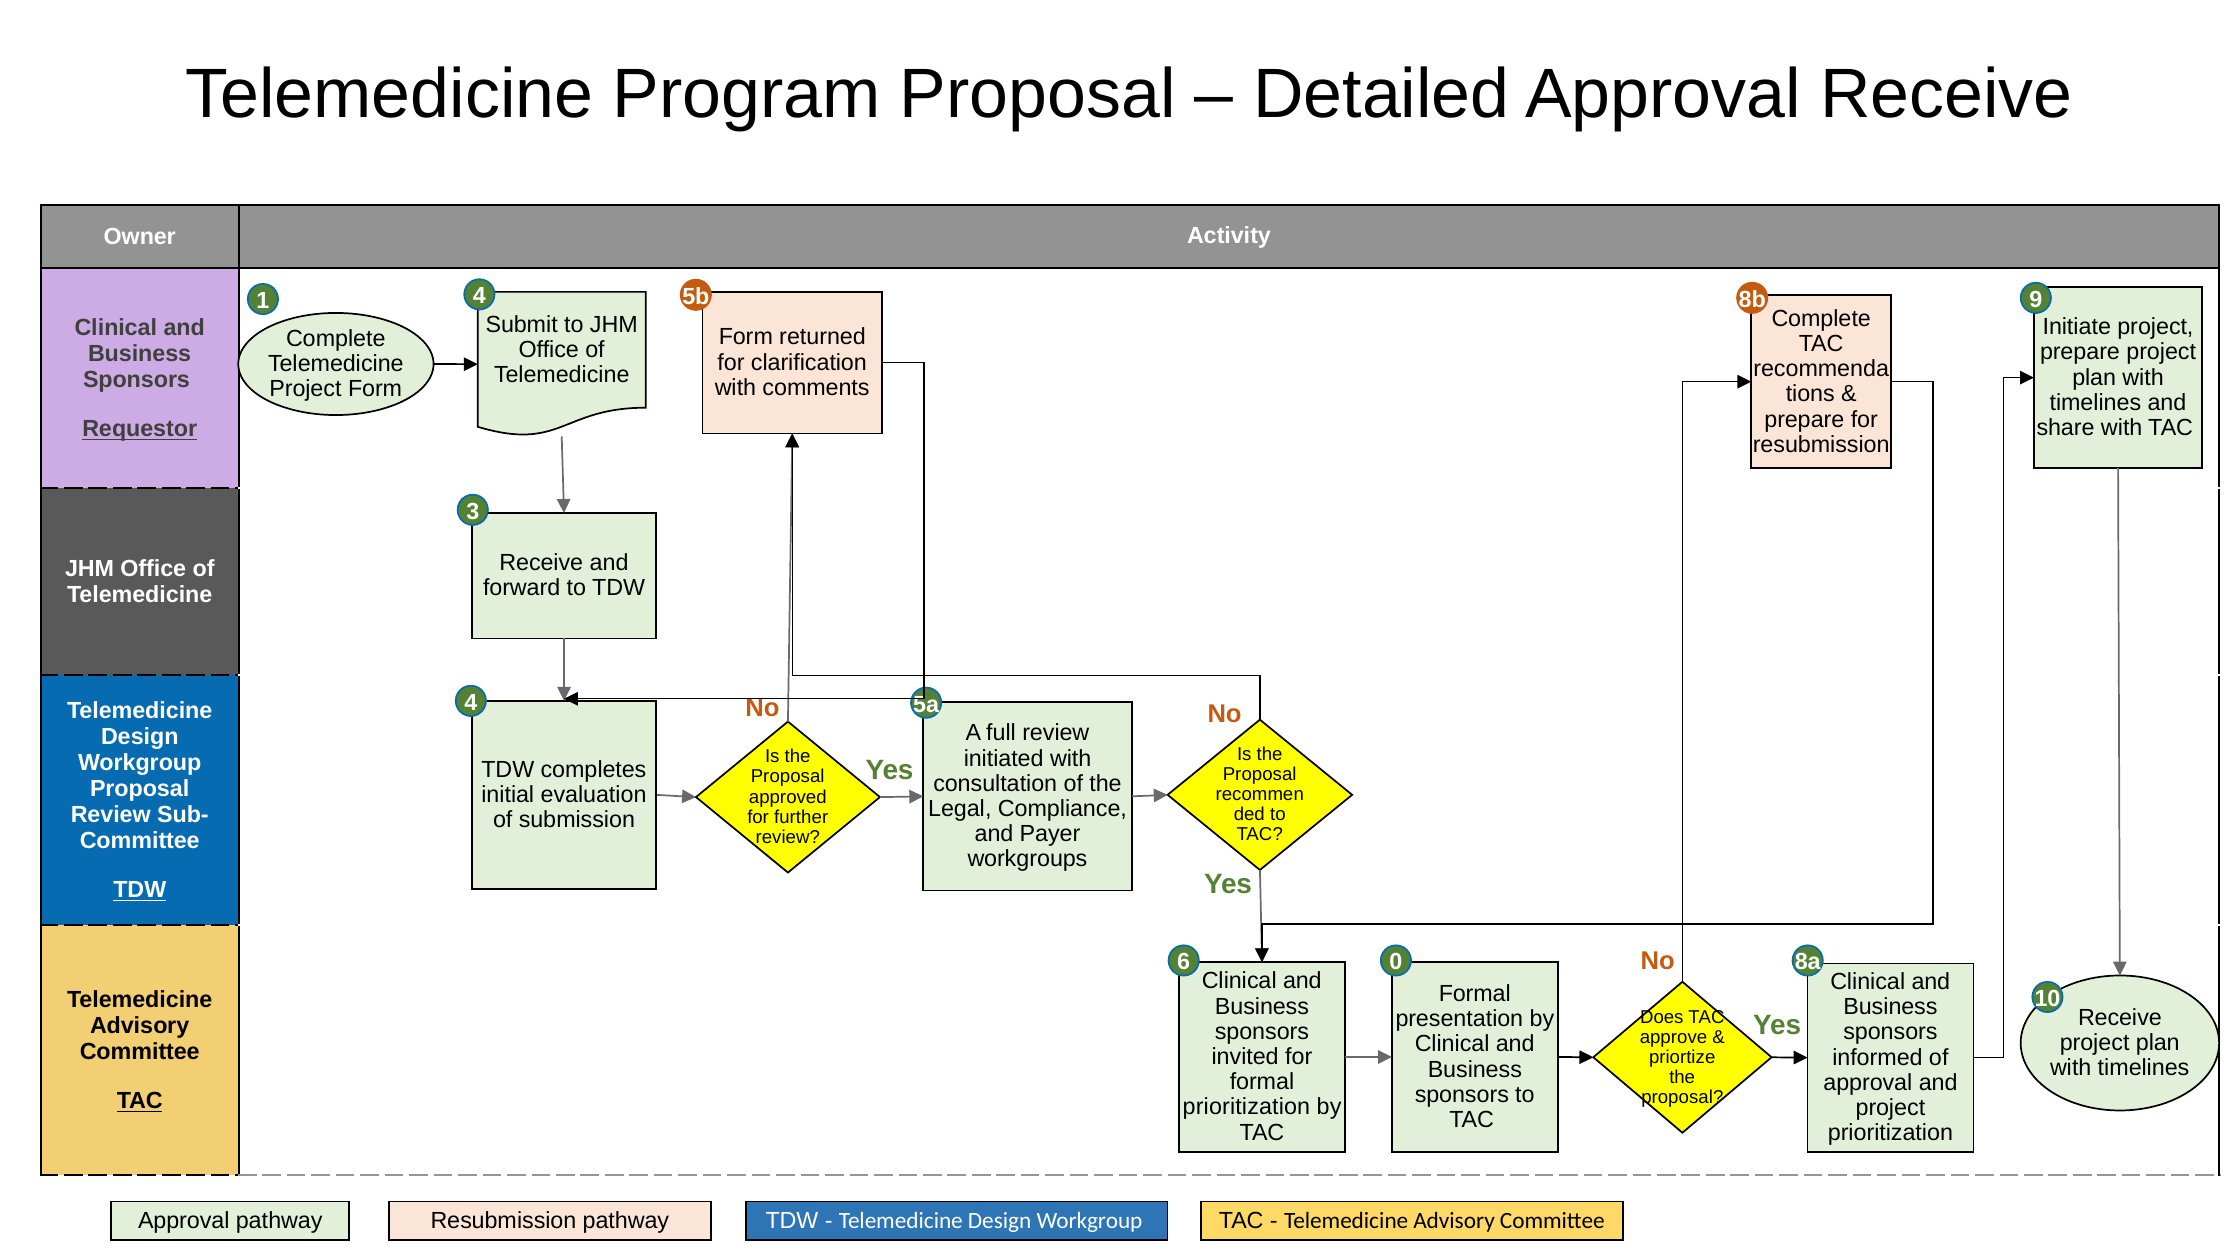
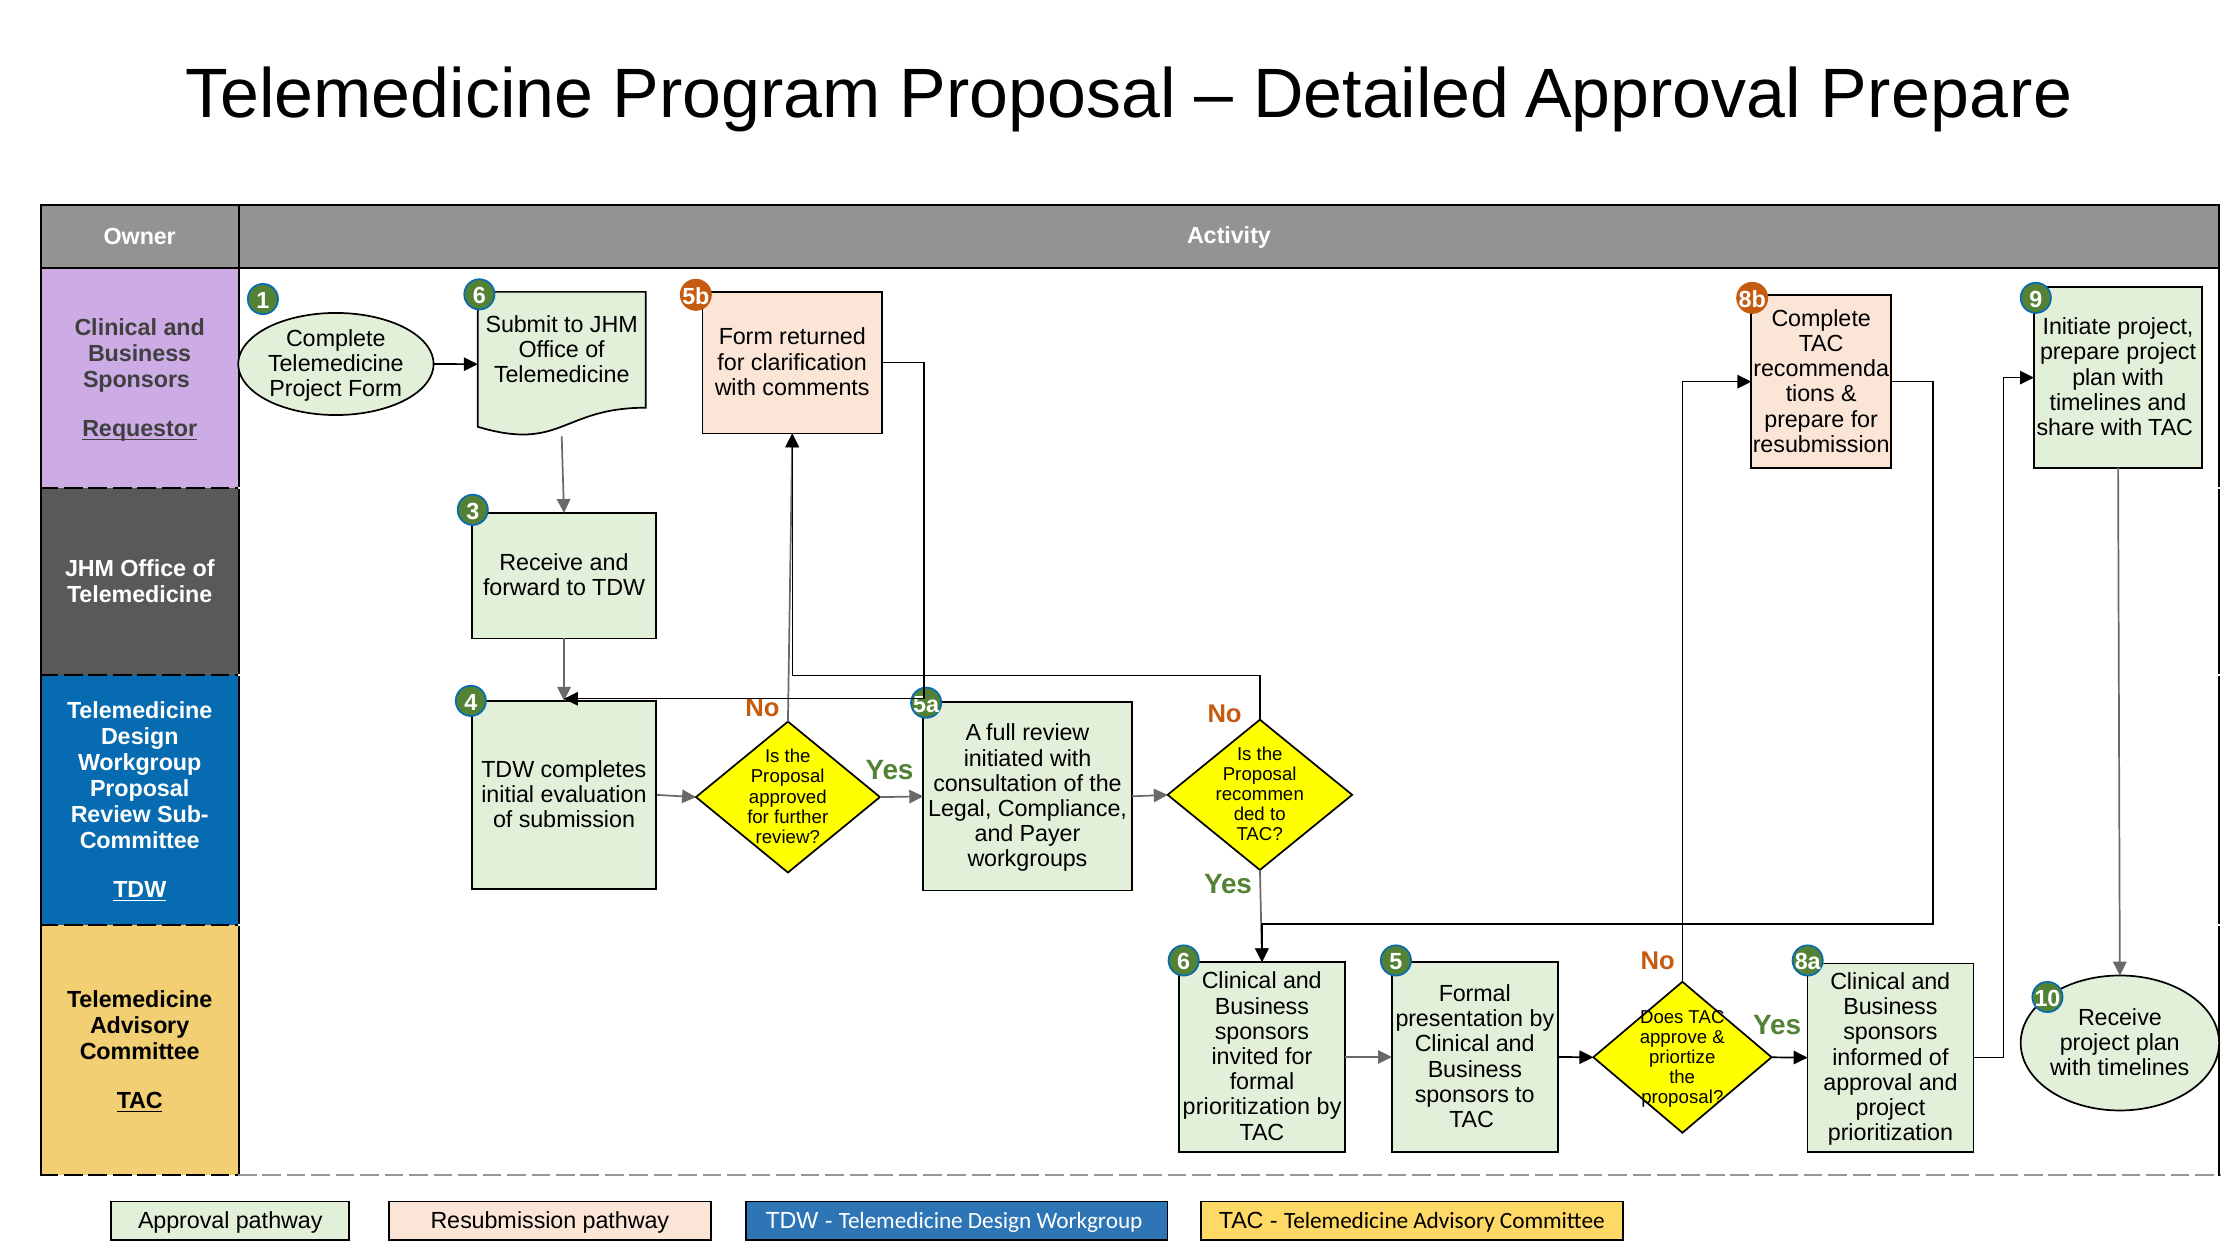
Approval Receive: Receive -> Prepare (1946, 95)
1 4: 4 -> 6 (479, 296)
0: 0 -> 5 (1396, 962)
